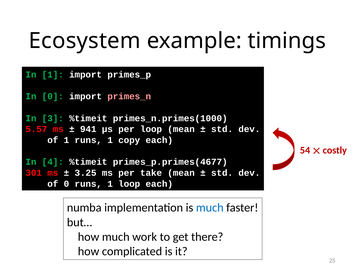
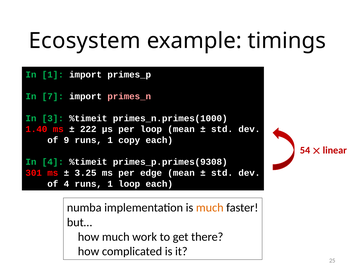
In 0: 0 -> 7 (53, 96)
5.57: 5.57 -> 1.40 (36, 129)
941: 941 -> 222 (88, 129)
of 1: 1 -> 9 (66, 140)
costly: costly -> linear (335, 150)
primes_p.primes(4677: primes_p.primes(4677 -> primes_p.primes(9308 (170, 162)
take: take -> edge (151, 173)
of 0: 0 -> 4 (66, 184)
much colour: blue -> orange (210, 208)
